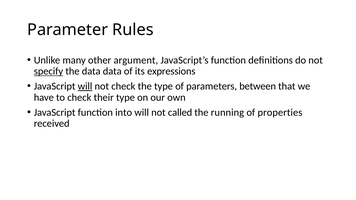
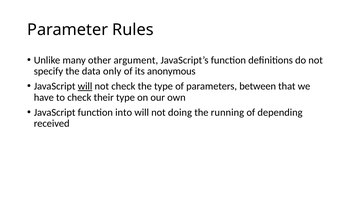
specify underline: present -> none (48, 71)
data data: data -> only (112, 71)
expressions: expressions -> anonymous (171, 71)
called: called -> doing (180, 112)
properties: properties -> depending (280, 112)
